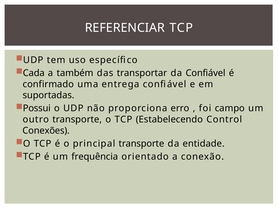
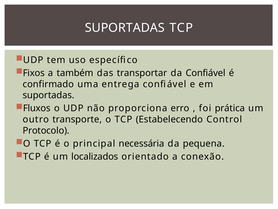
REFERENCIAR: REFERENCIAR -> SUPORTADAS (125, 28)
Cada: Cada -> Fixos (34, 73)
Possui: Possui -> Fluxos (37, 108)
campo: campo -> prática (230, 108)
Conexões: Conexões -> Protocolo (46, 130)
principal transporte: transporte -> necessária (142, 143)
entidade: entidade -> pequena (204, 143)
frequência: frequência -> localizados (95, 156)
